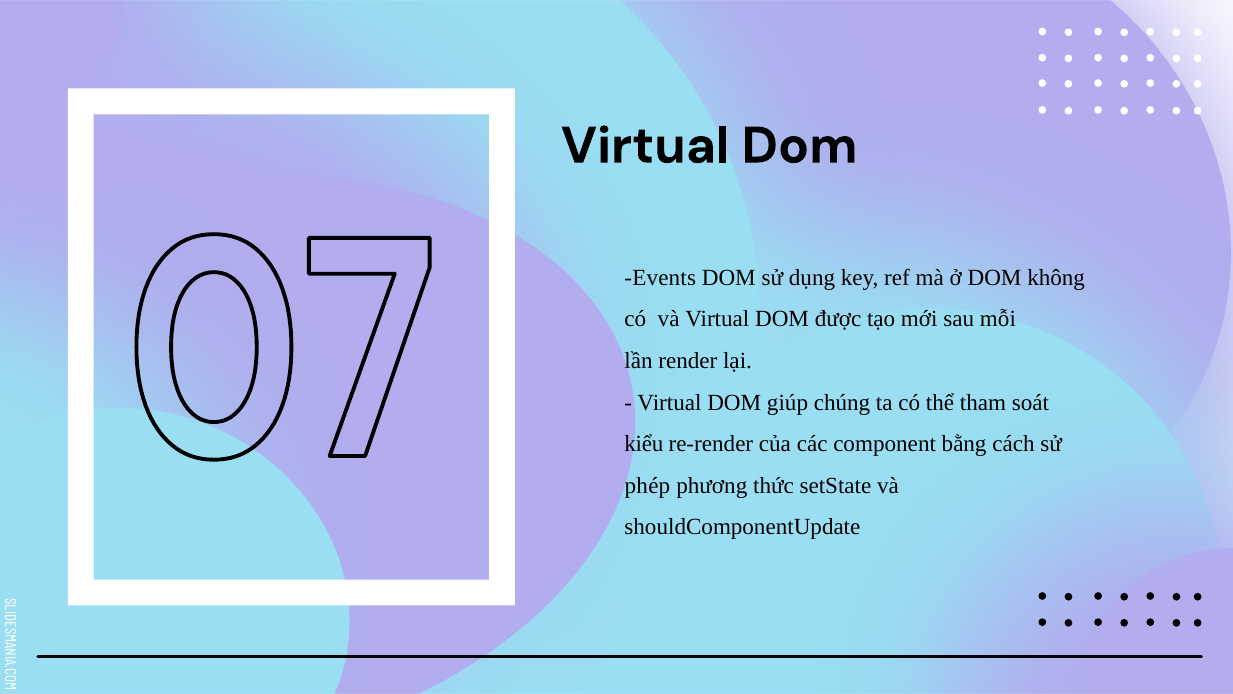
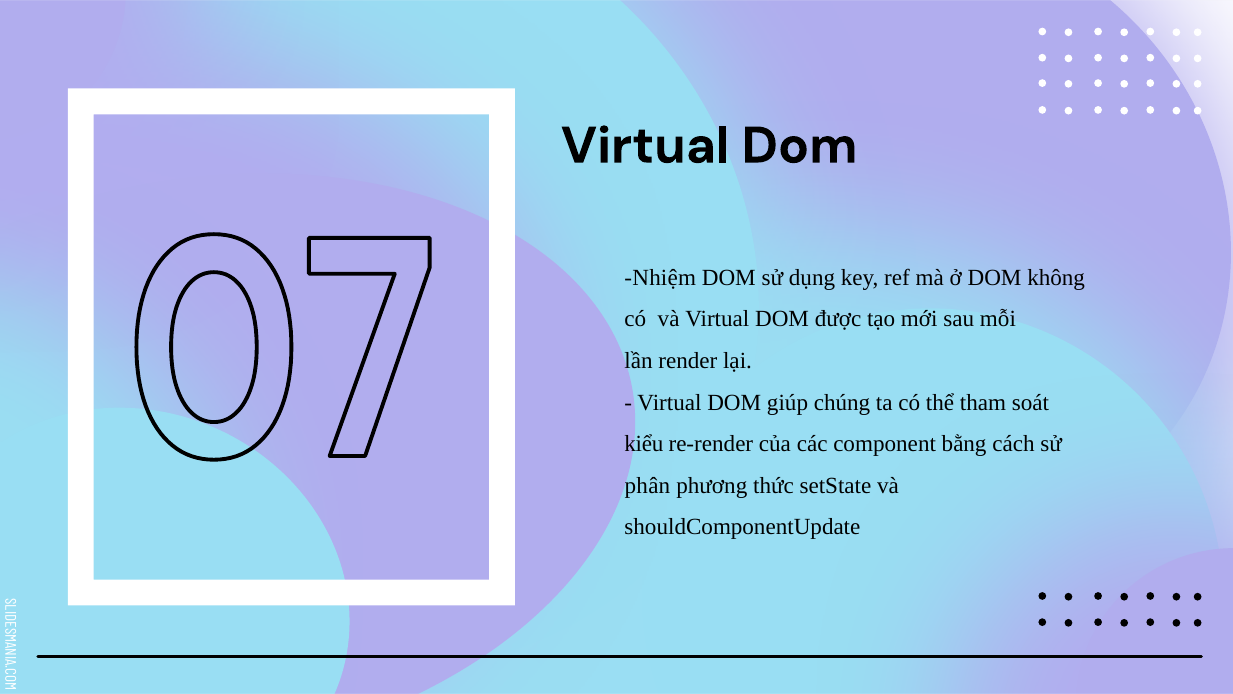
Events: Events -> Nhiệm (660, 277)
phép: phép -> phân (647, 485)
